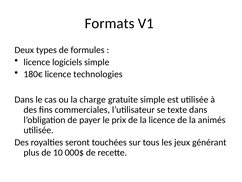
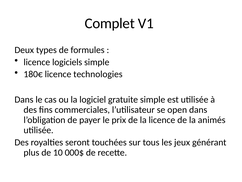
Formats: Formats -> Complet (110, 23)
charge: charge -> logiciel (93, 99)
texte: texte -> open (177, 110)
